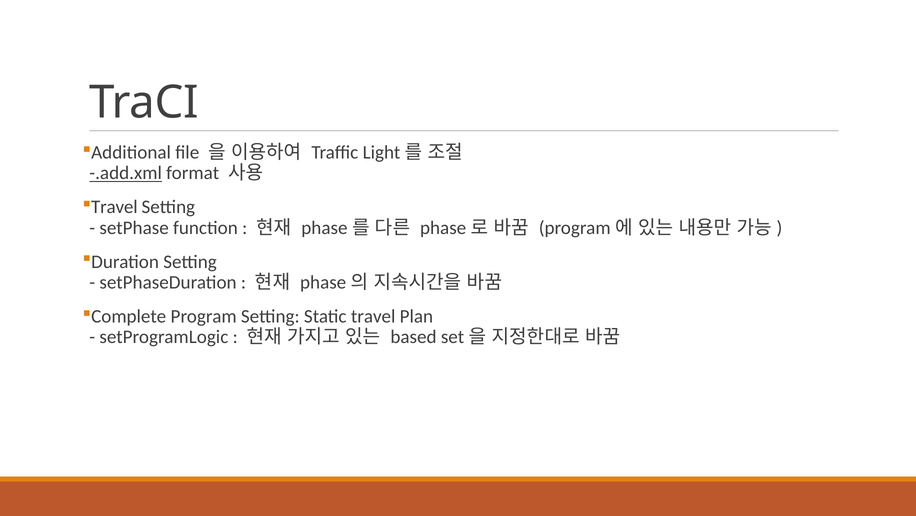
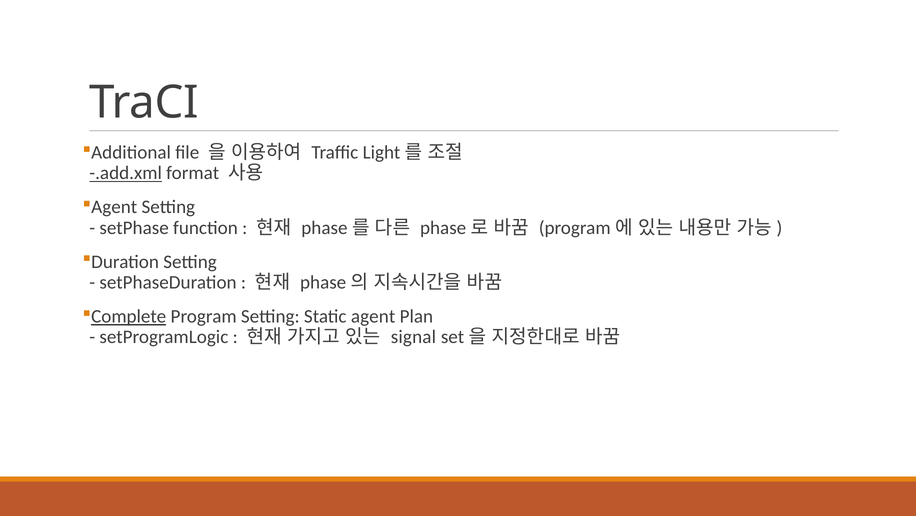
Travel: Travel -> Agent (114, 207)
Complete underline: none -> present (129, 316)
Static travel: travel -> agent (373, 316)
based: based -> signal (413, 337)
